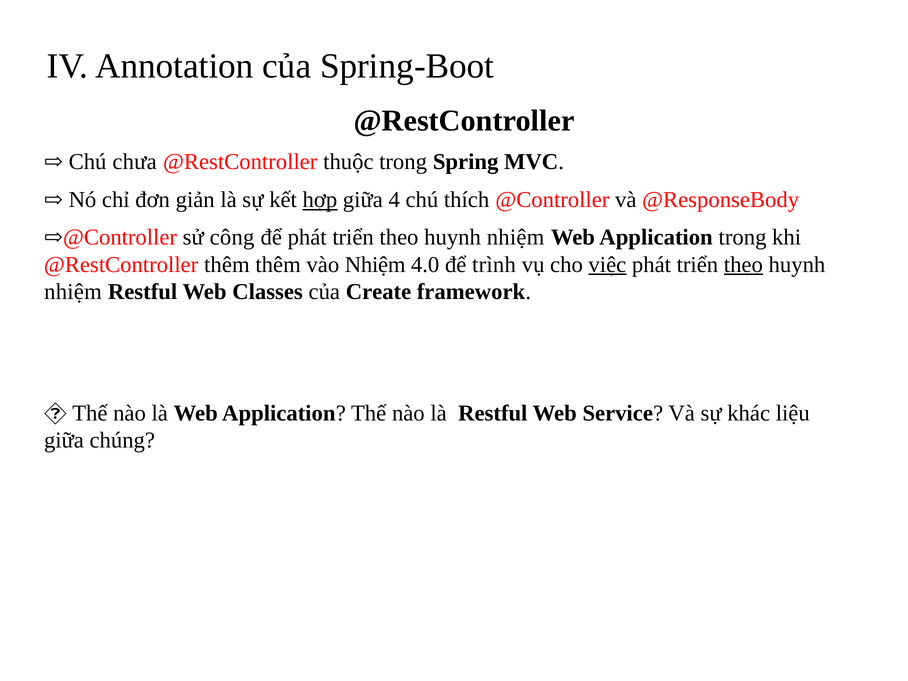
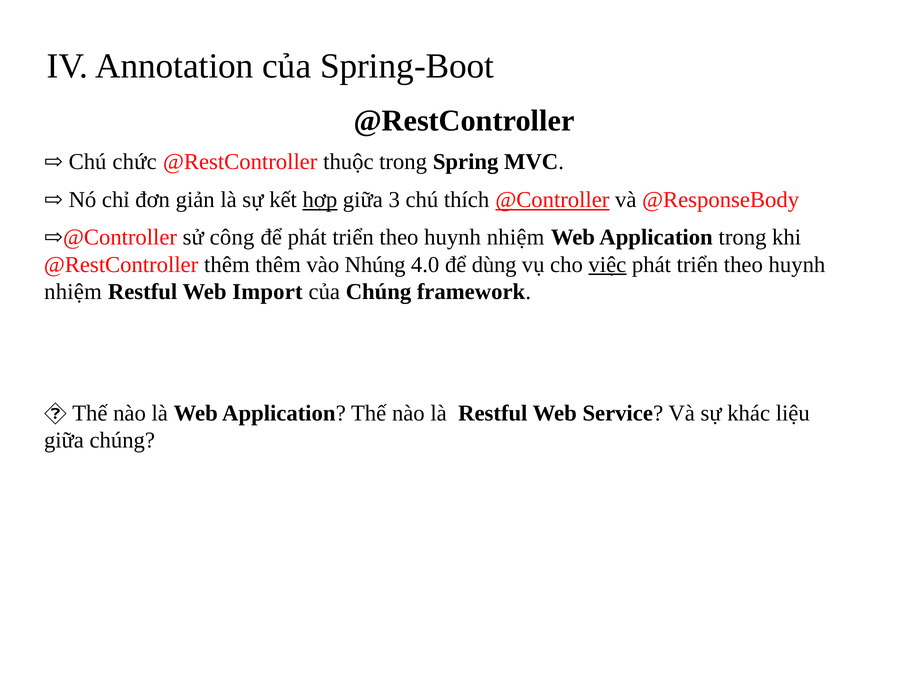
chưa: chưa -> chức (135, 162)
4: 4 -> 3 (394, 200)
@Controller underline: none -> present (552, 200)
vào Nhiệm: Nhiệm -> Nhúng (375, 265)
trình: trình -> dùng (494, 265)
theo underline: present -> none (743, 265)
Classes: Classes -> Import (267, 292)
của Create: Create -> Chúng (379, 292)
